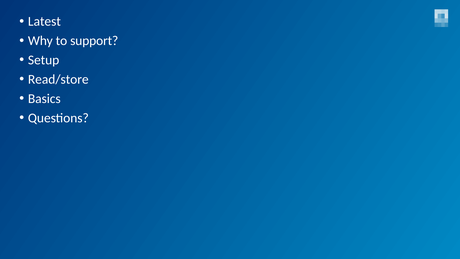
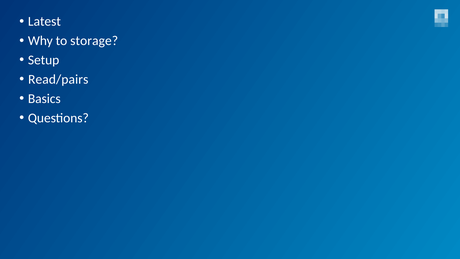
support: support -> storage (94, 41)
Read/store: Read/store -> Read/pairs (58, 79)
